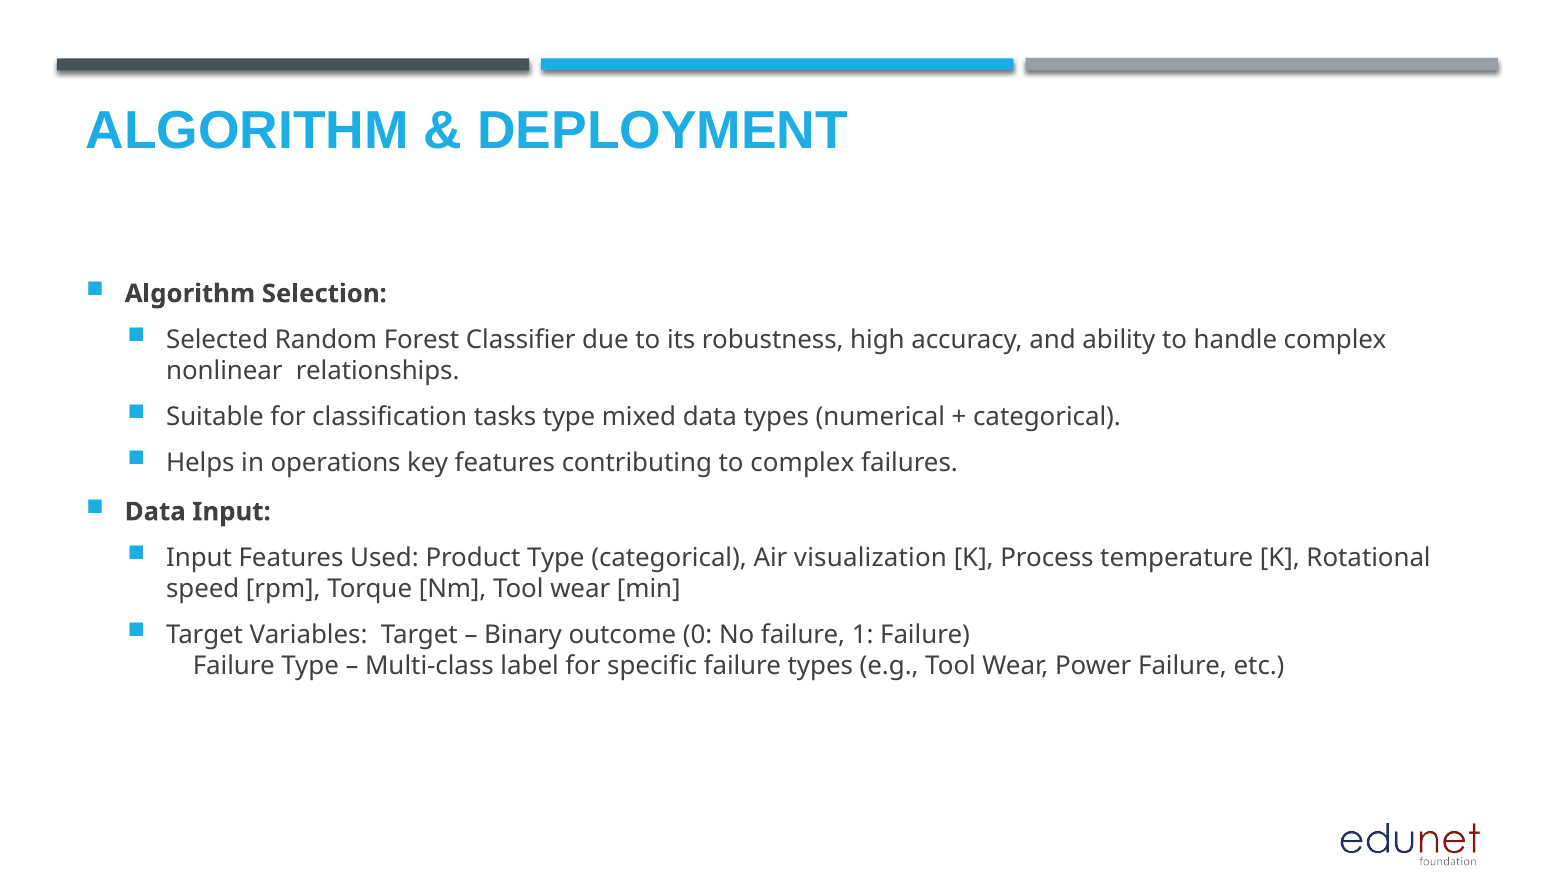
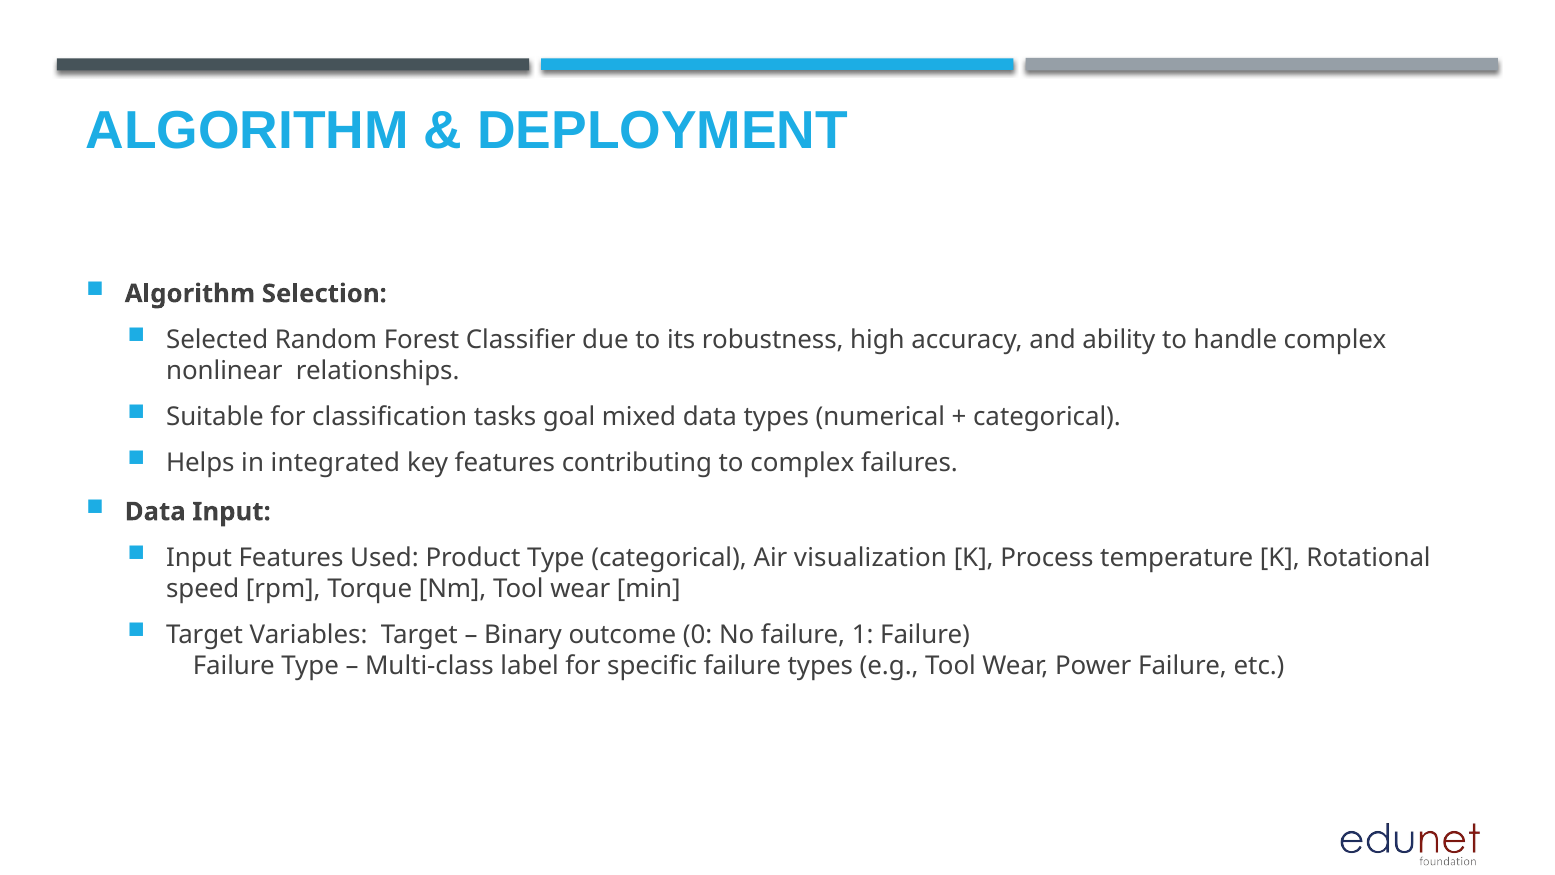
tasks type: type -> goal (569, 417)
operations: operations -> integrated (335, 462)
